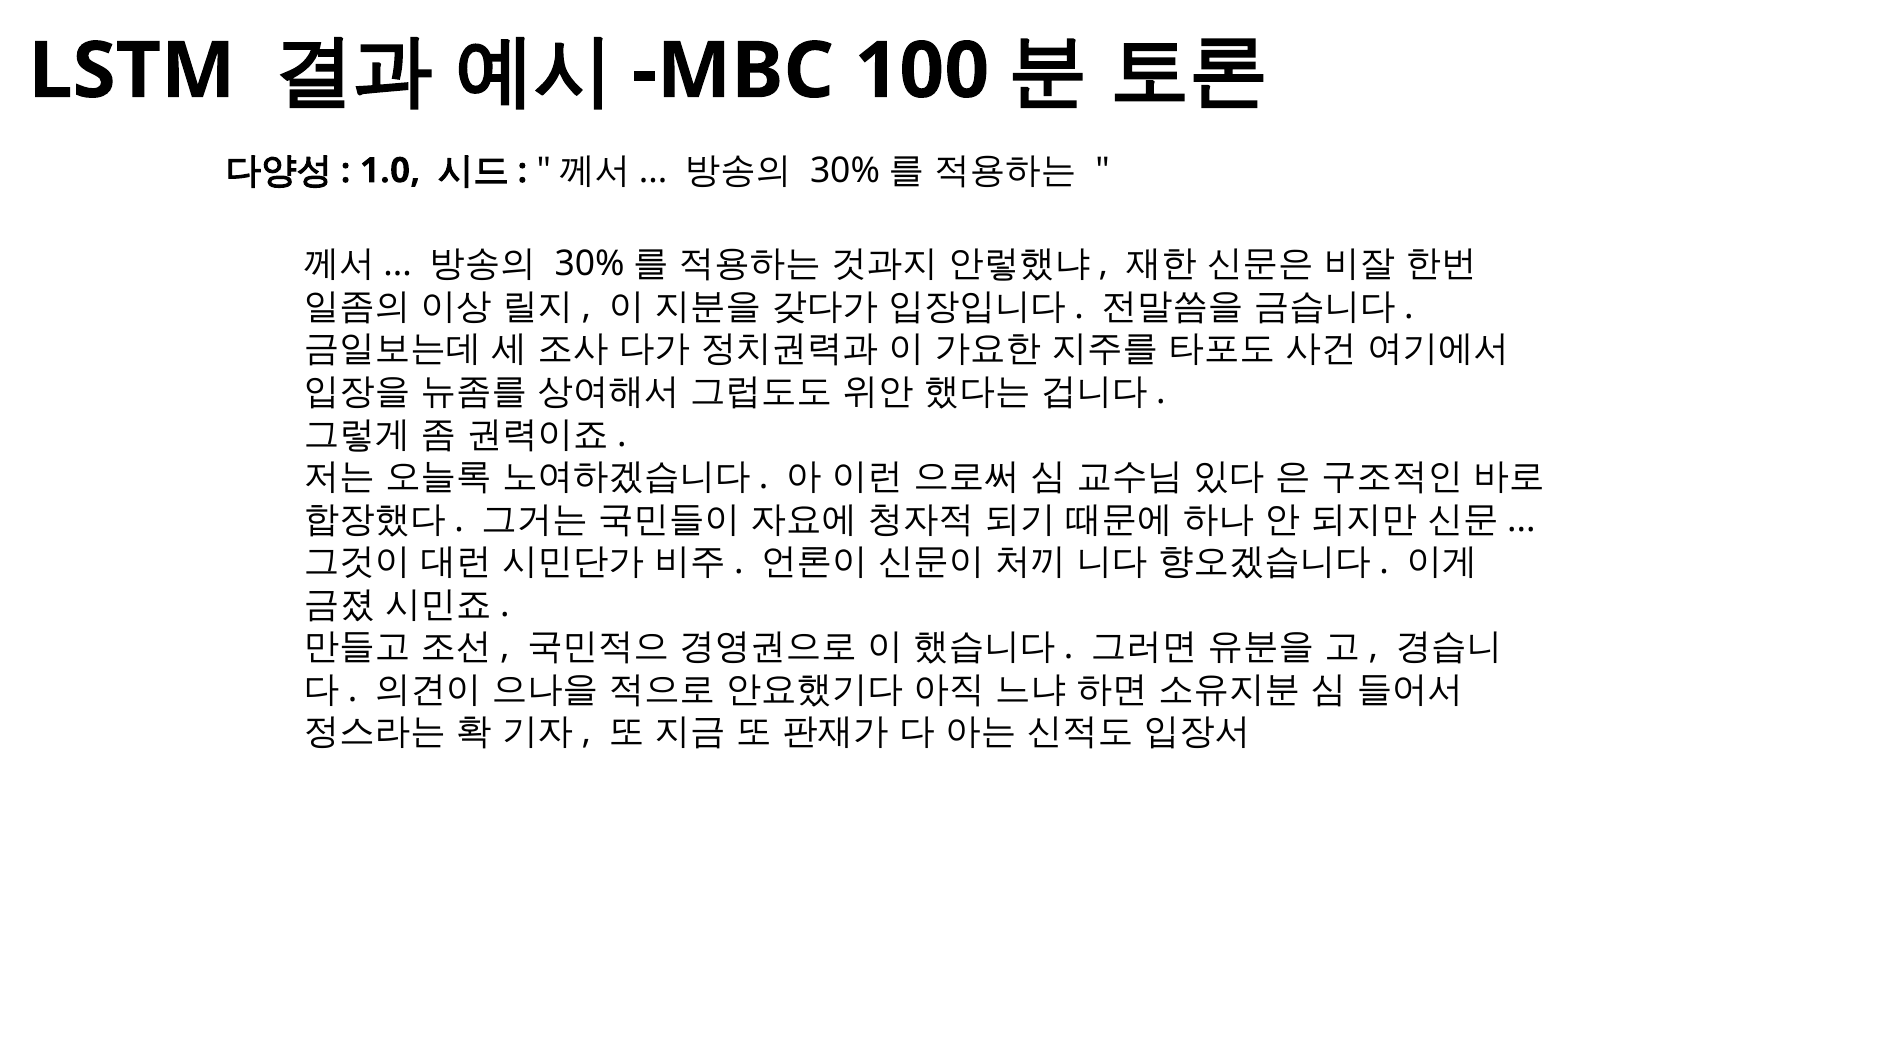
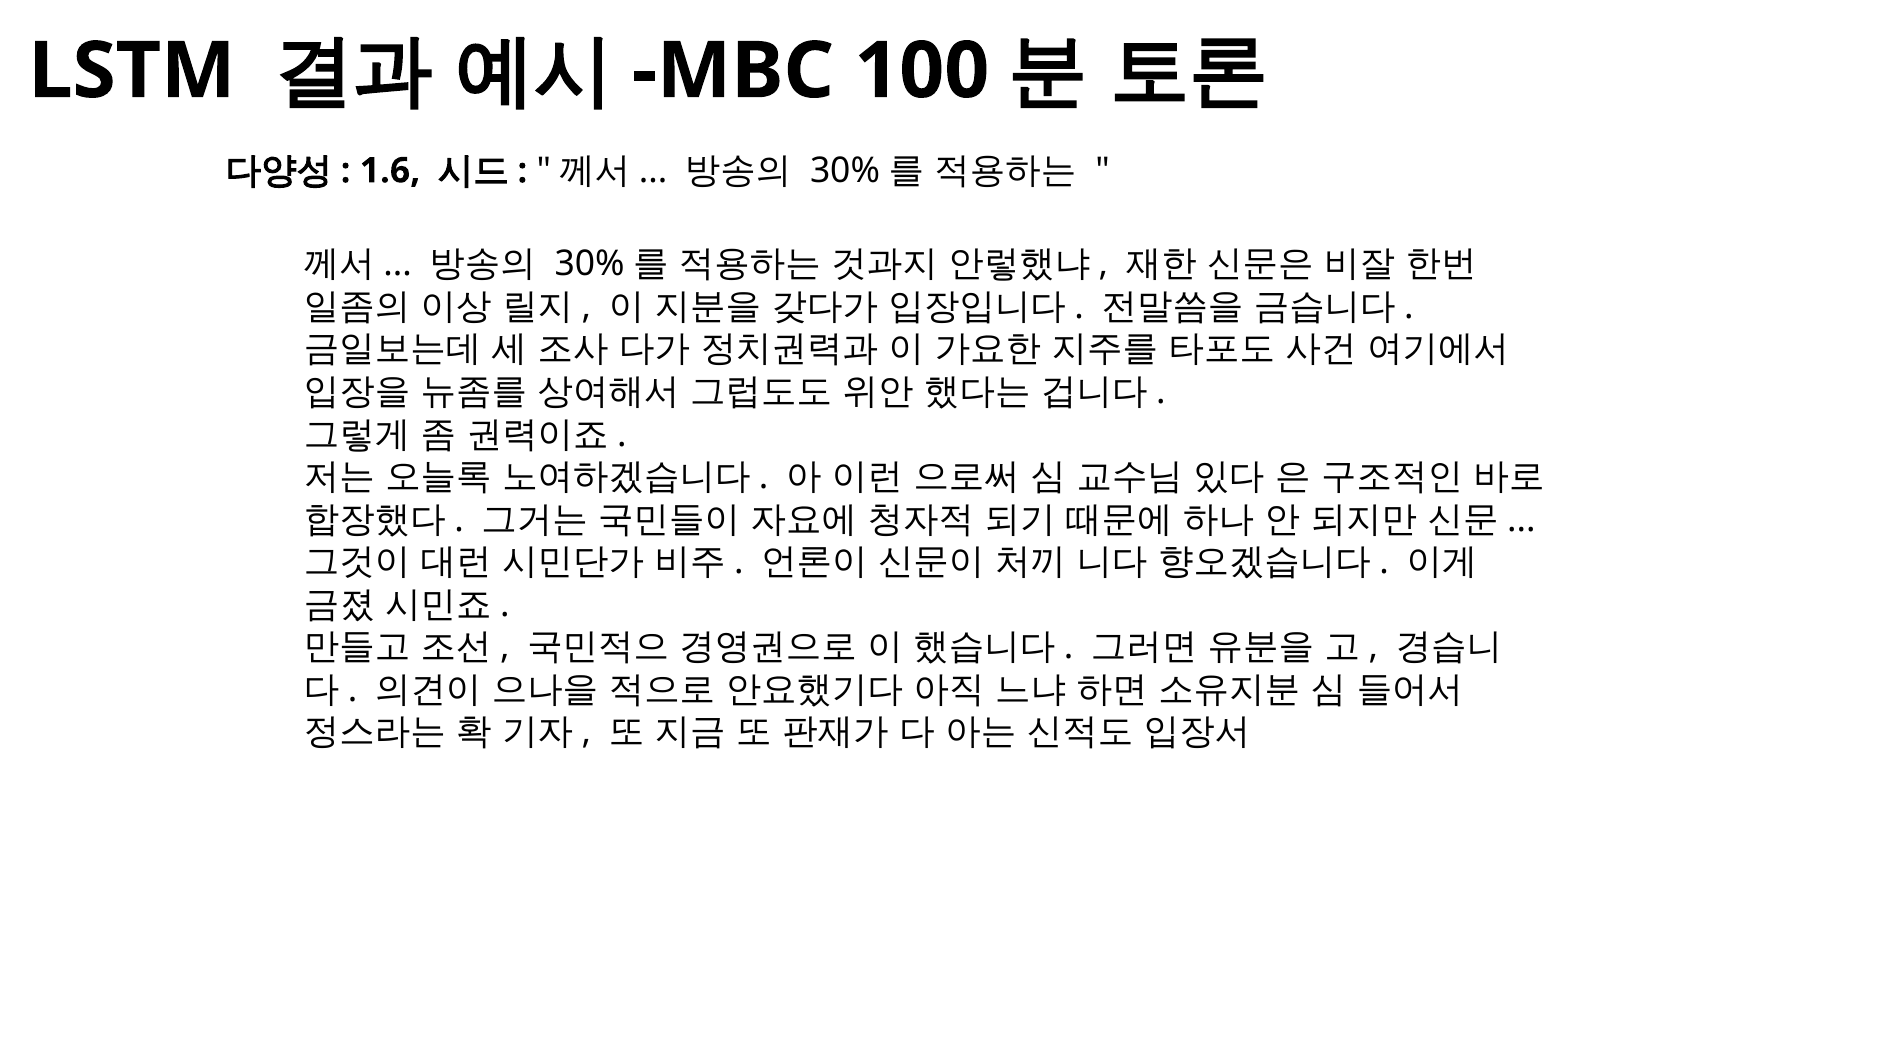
1.0: 1.0 -> 1.6 (390, 171)
